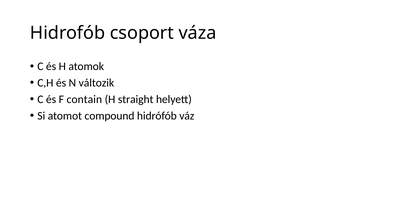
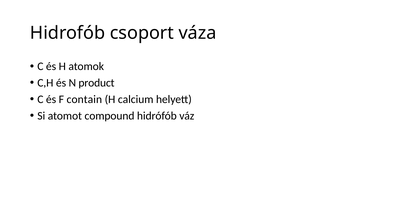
változik: változik -> product (96, 83)
straight: straight -> calcium (136, 99)
